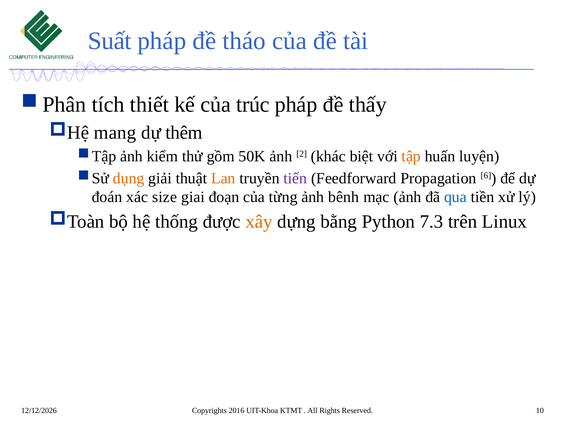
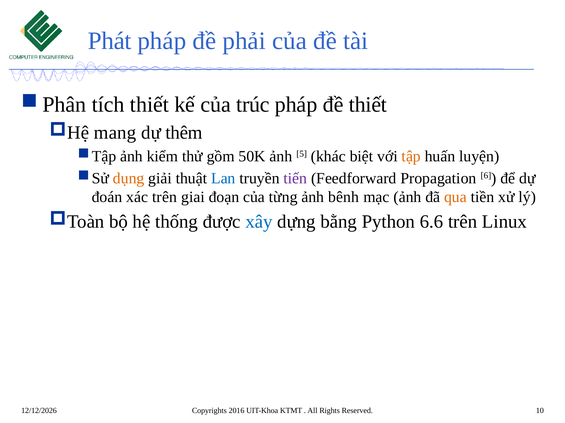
Suất: Suất -> Phát (110, 41)
tháo: tháo -> phải (244, 41)
đề thấy: thấy -> thiết (368, 105)
2: 2 -> 5 (302, 154)
Lan colour: orange -> blue (223, 178)
xác size: size -> trên (165, 197)
qua colour: blue -> orange (455, 197)
xây colour: orange -> blue (259, 222)
7.3: 7.3 -> 6.6 (432, 222)
